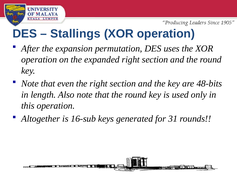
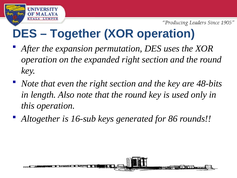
Stallings: Stallings -> Together (75, 34)
31: 31 -> 86 (173, 119)
